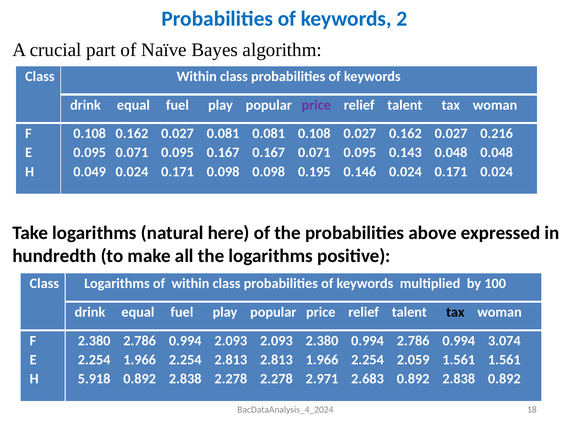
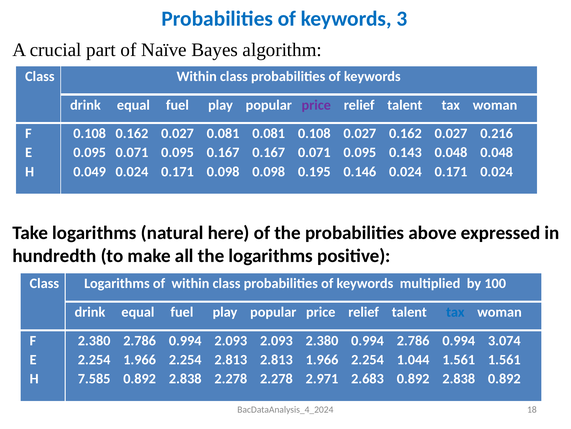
2: 2 -> 3 (402, 19)
tax colour: black -> blue (455, 312)
2.059: 2.059 -> 1.044 (413, 359)
5.918: 5.918 -> 7.585 (94, 378)
